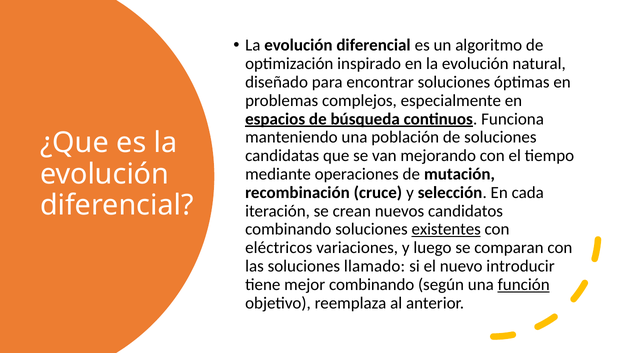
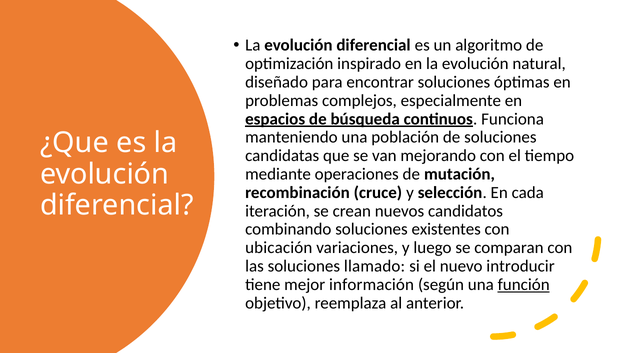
existentes underline: present -> none (446, 229)
eléctricos: eléctricos -> ubicación (279, 247)
mejor combinando: combinando -> información (372, 284)
